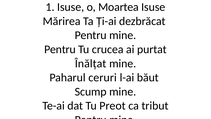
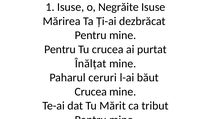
Moartea: Moartea -> Negrăite (118, 7)
Scump: Scump -> Crucea (91, 91)
Preot: Preot -> Mărit (113, 106)
